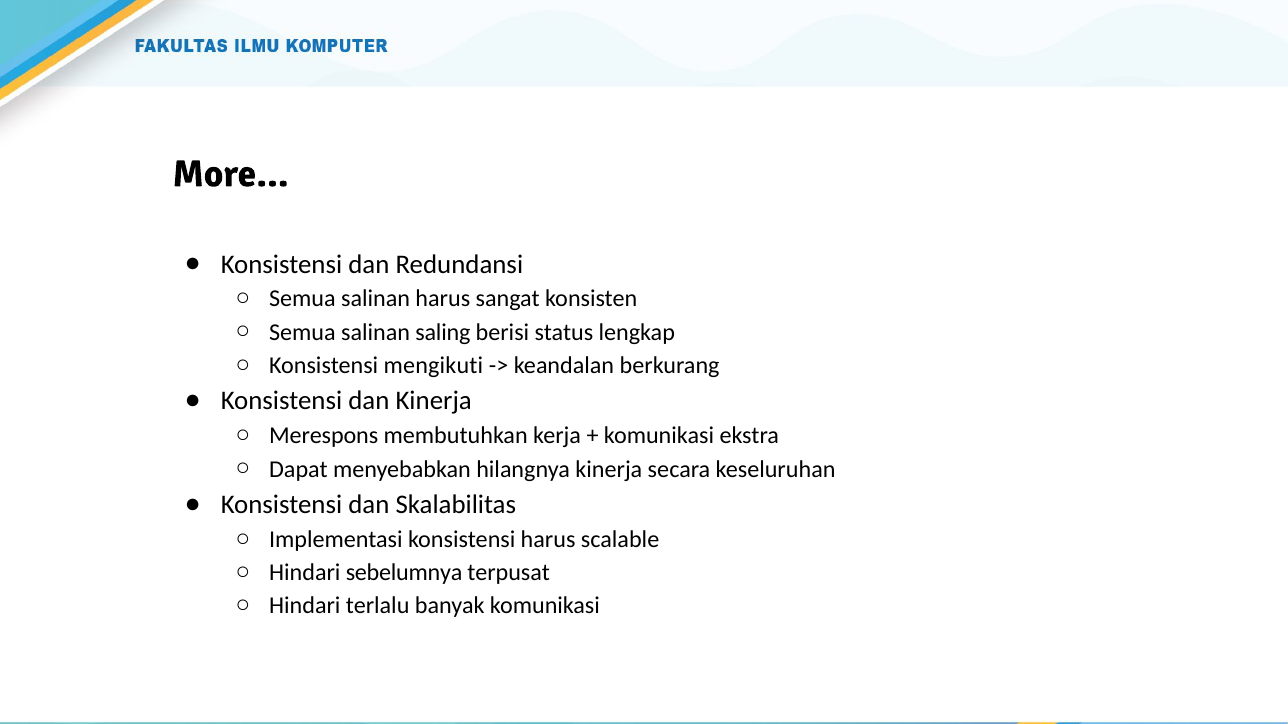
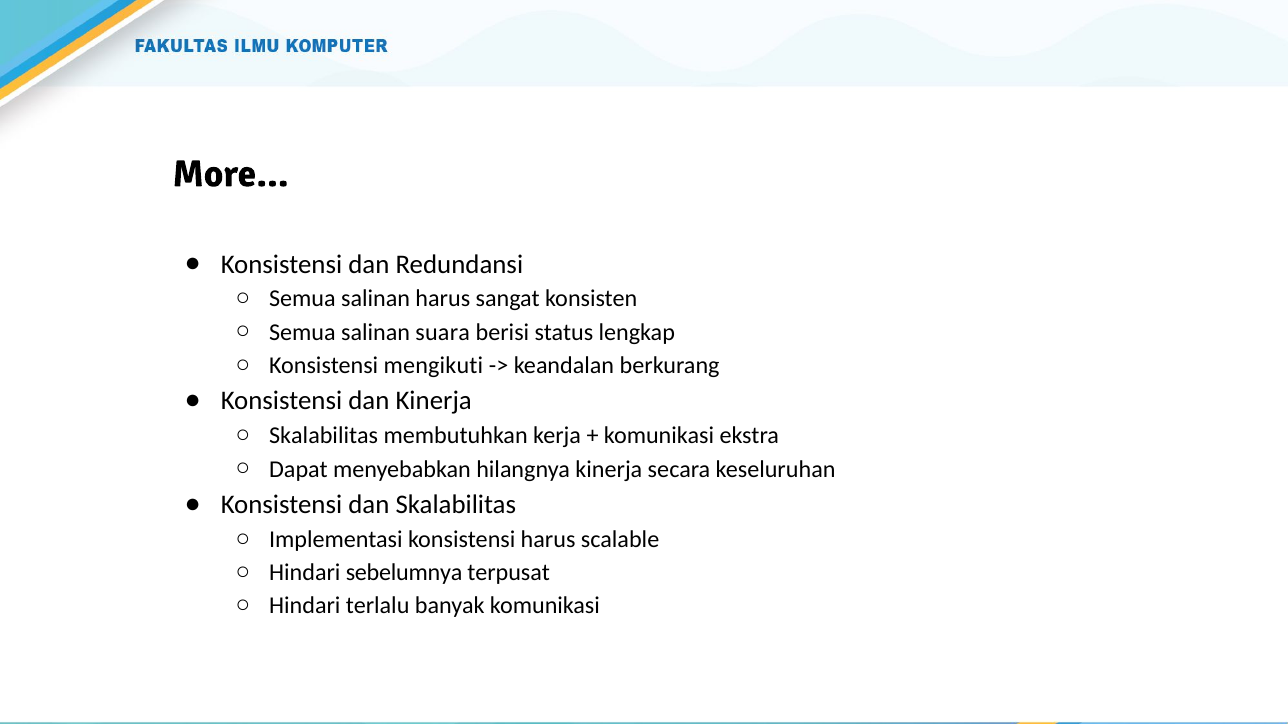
saling: saling -> suara (443, 332)
Merespons: Merespons -> Skalabilitas (324, 436)
